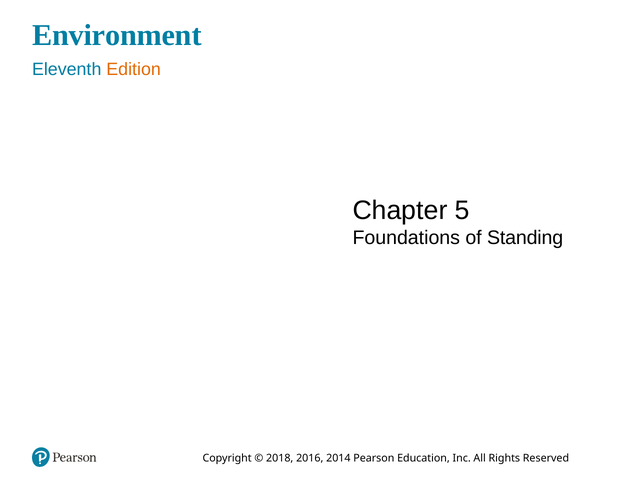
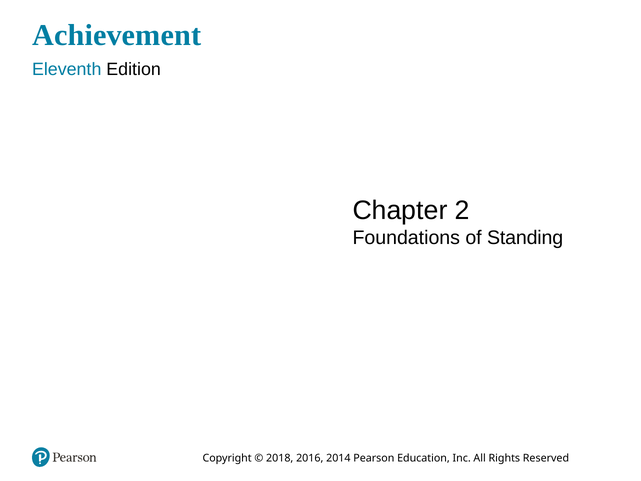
Environment: Environment -> Achievement (117, 35)
Edition colour: orange -> black (134, 69)
5: 5 -> 2 (462, 210)
